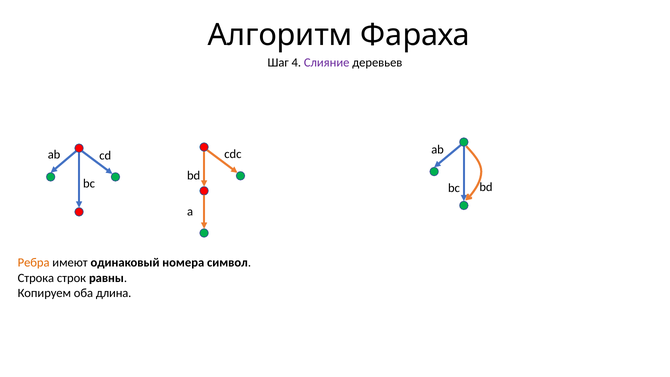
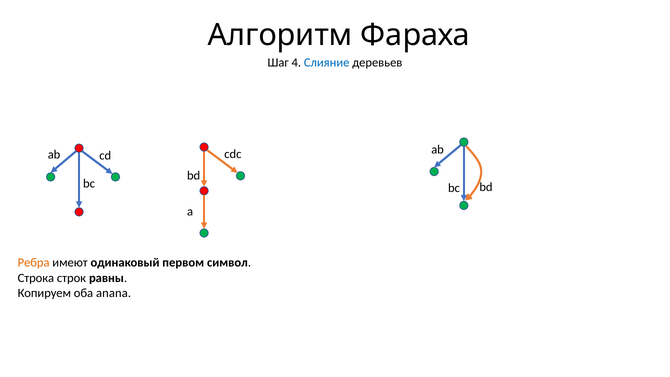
Слияние colour: purple -> blue (327, 63)
номера: номера -> первом (183, 263)
длина: длина -> anana (114, 293)
